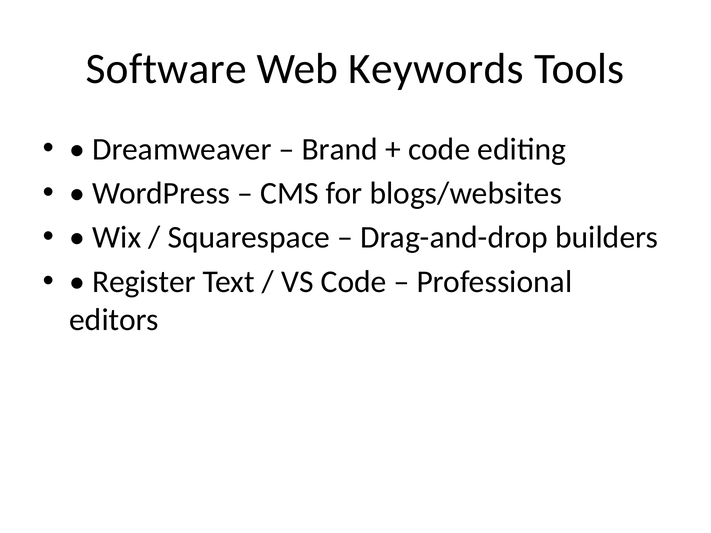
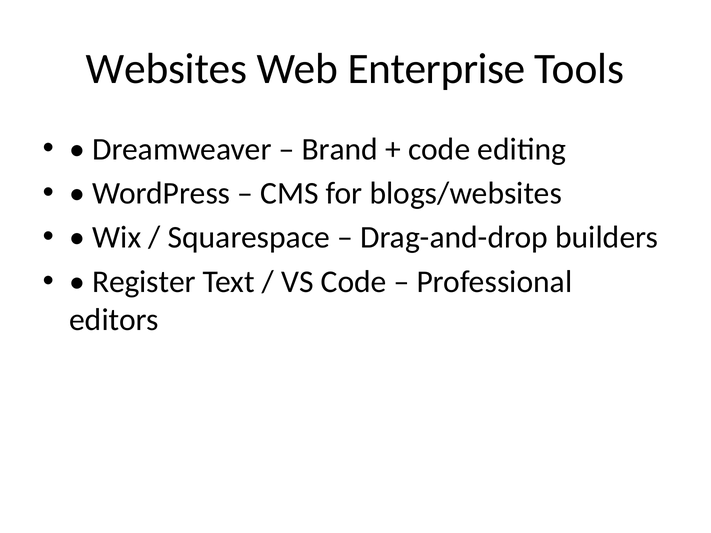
Software: Software -> Websites (166, 69)
Keywords: Keywords -> Enterprise (436, 69)
